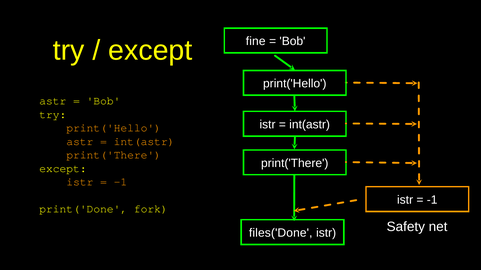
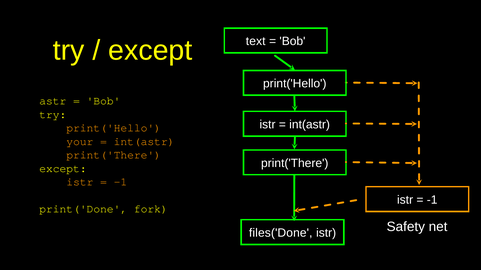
fine: fine -> text (256, 41)
astr: astr -> your (80, 142)
